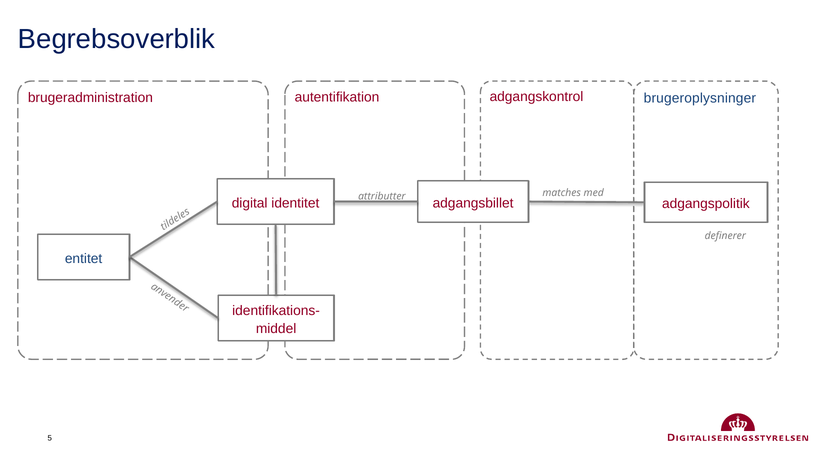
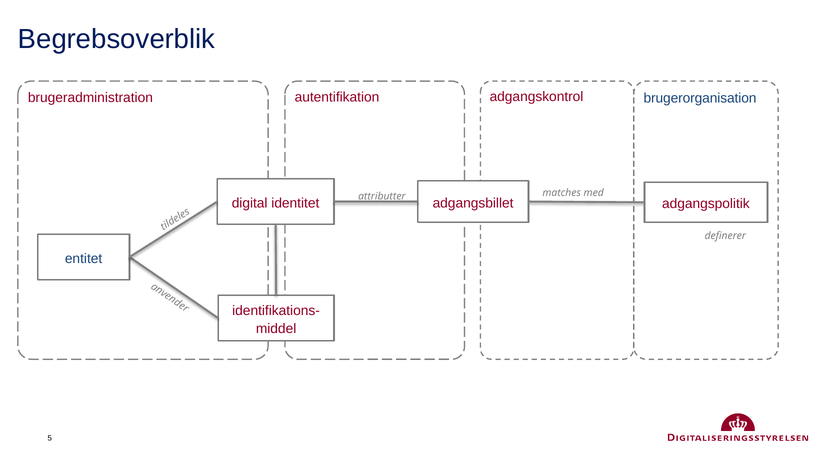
brugeroplysninger: brugeroplysninger -> brugerorganisation (700, 98)
